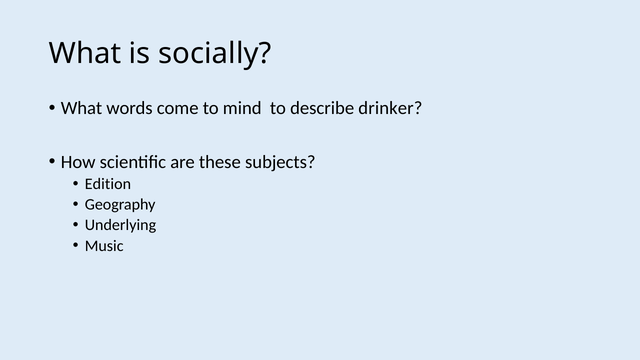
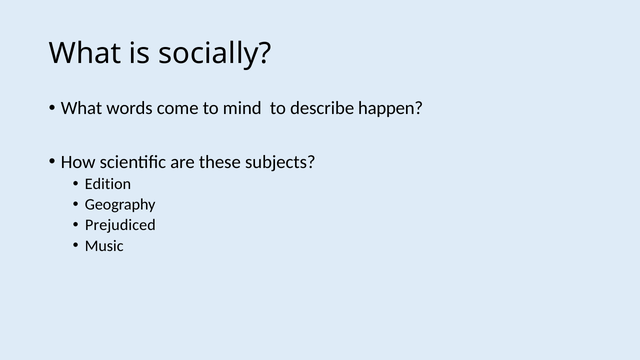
drinker: drinker -> happen (391, 108)
Underlying: Underlying -> Prejudiced (120, 225)
